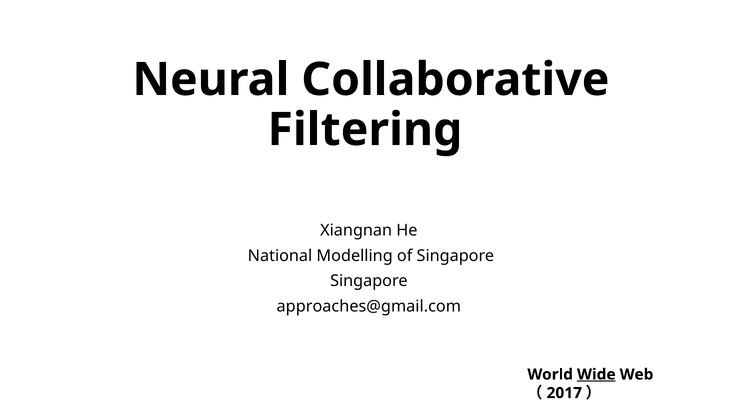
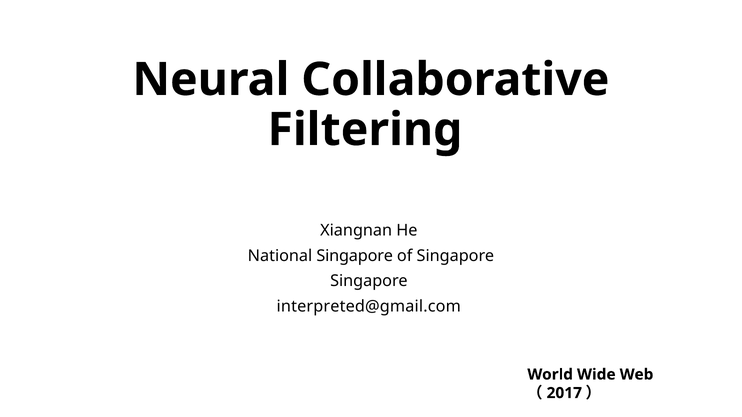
National Modelling: Modelling -> Singapore (355, 256)
approaches@gmail.com: approaches@gmail.com -> interpreted@gmail.com (369, 306)
Wide underline: present -> none (596, 375)
